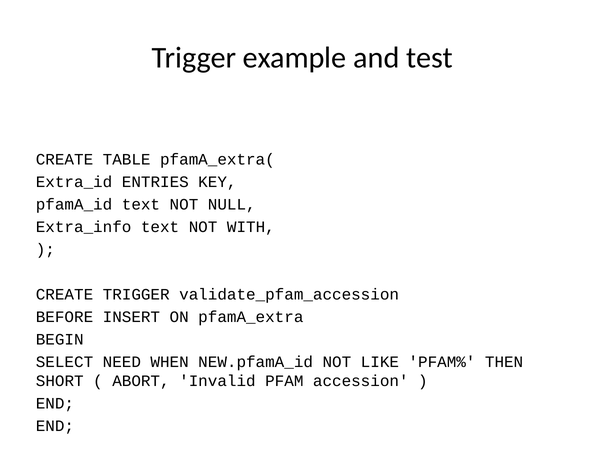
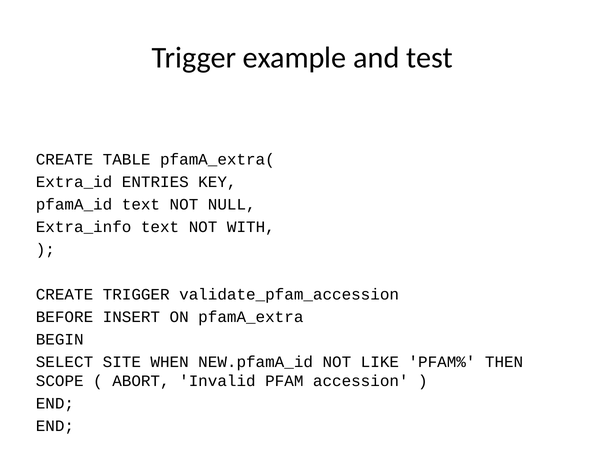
NEED: NEED -> SITE (122, 362)
SHORT: SHORT -> SCOPE (60, 382)
